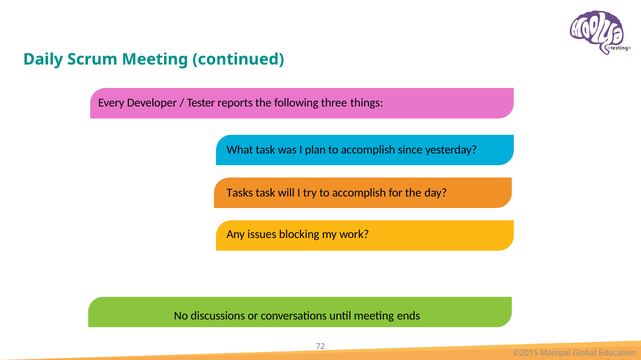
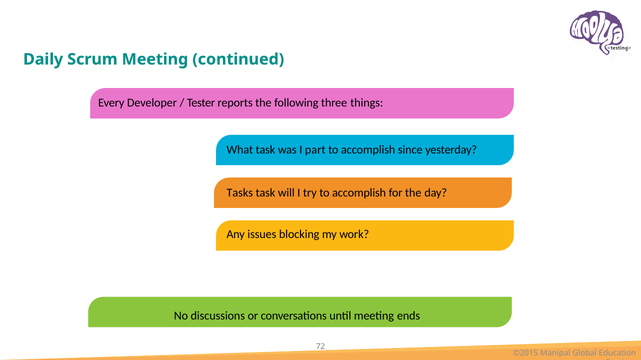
plan: plan -> part (315, 150)
